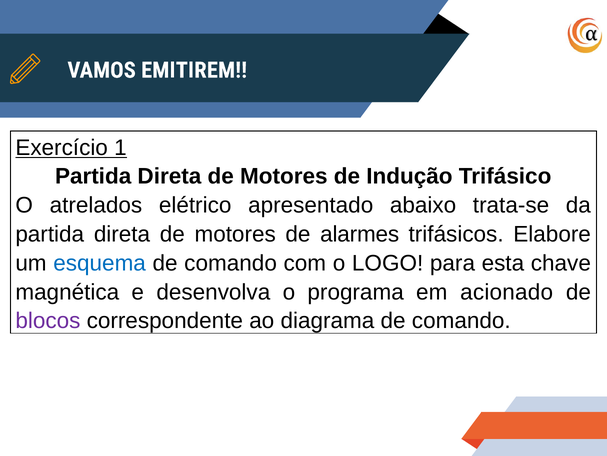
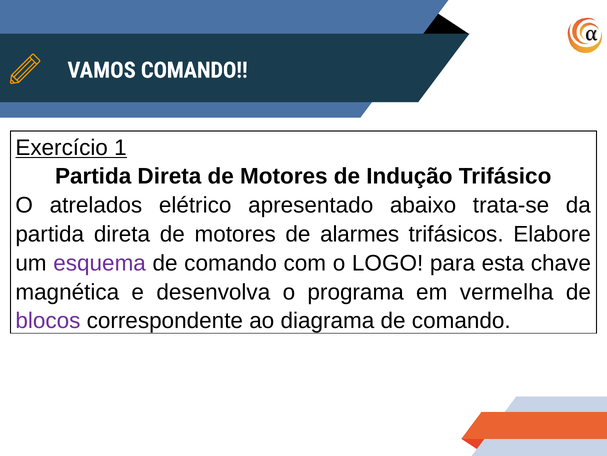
VAMOS EMITIREM: EMITIREM -> COMANDO (194, 70)
esquema colour: blue -> purple (100, 263)
acionado: acionado -> vermelha (507, 292)
